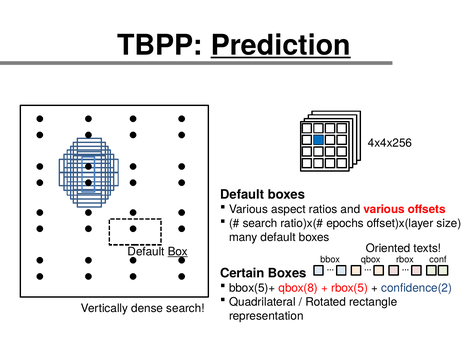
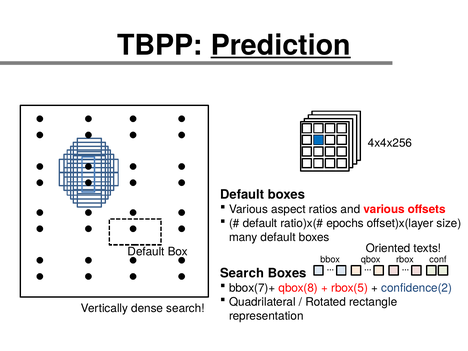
search: search -> default (260, 223)
Box underline: present -> none (178, 251)
Certain: Certain -> Search (242, 273)
bbox(5)+: bbox(5)+ -> bbox(7)+ (252, 288)
